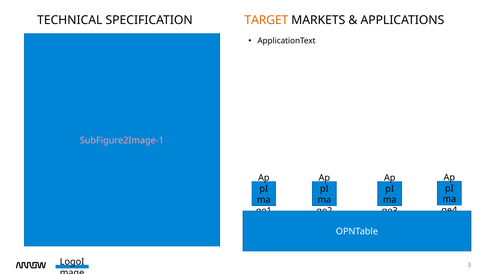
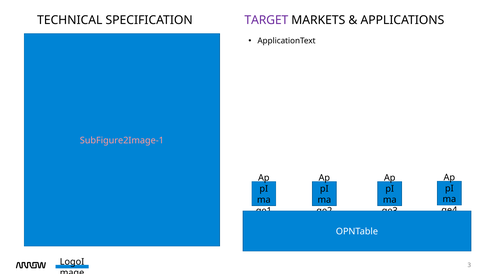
TARGET colour: orange -> purple (266, 20)
